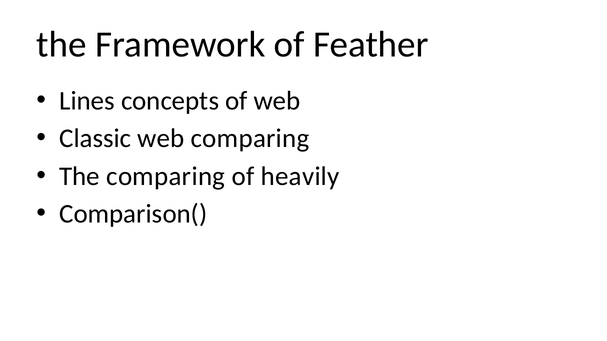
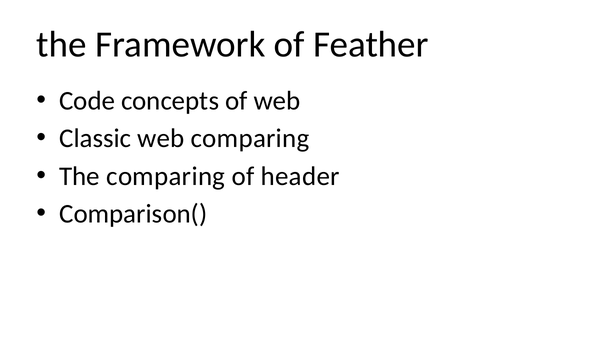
Lines: Lines -> Code (87, 101)
heavily: heavily -> header (300, 176)
